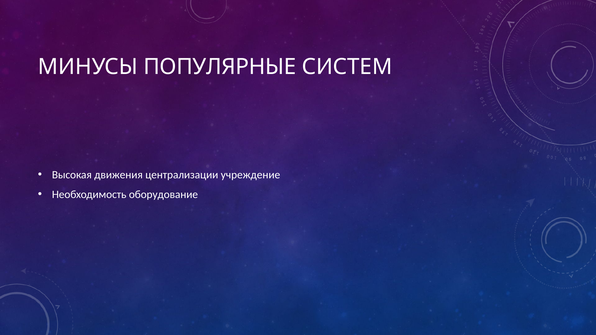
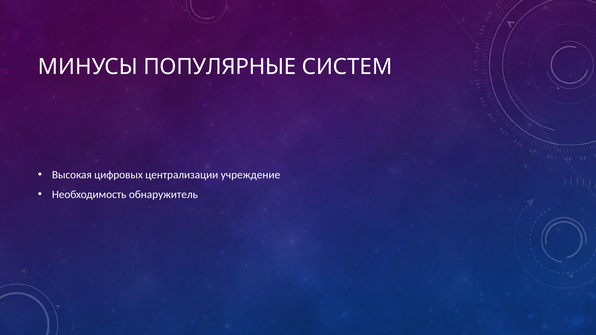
движения: движения -> цифровых (119, 175)
оборудование: оборудование -> обнаружитель (163, 195)
